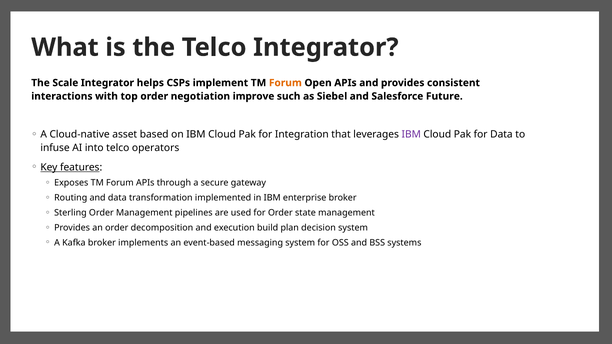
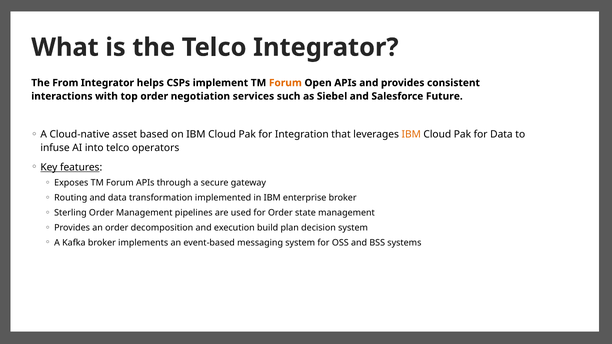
Scale: Scale -> From (65, 83)
improve: improve -> services (253, 96)
IBM colour: purple -> orange (411, 135)
